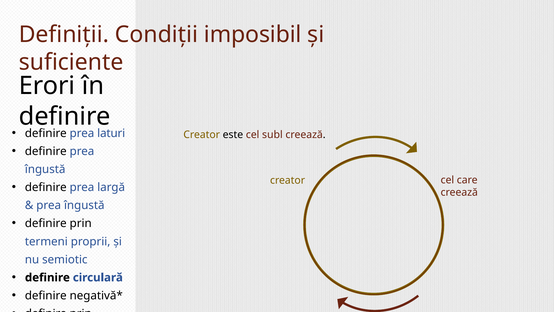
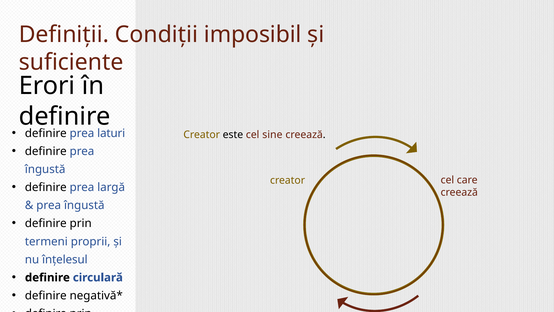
subl: subl -> sine (272, 134)
semiotic: semiotic -> înțelesul (65, 259)
